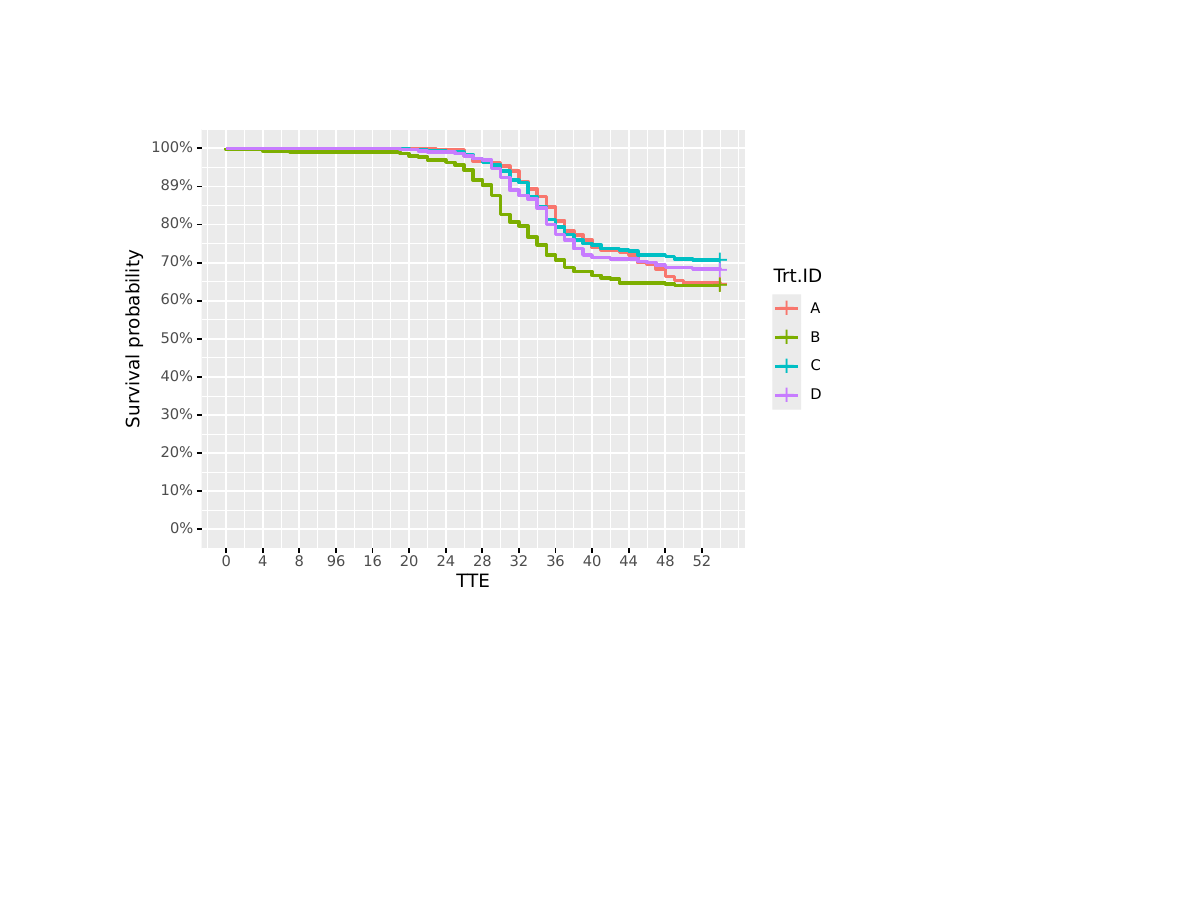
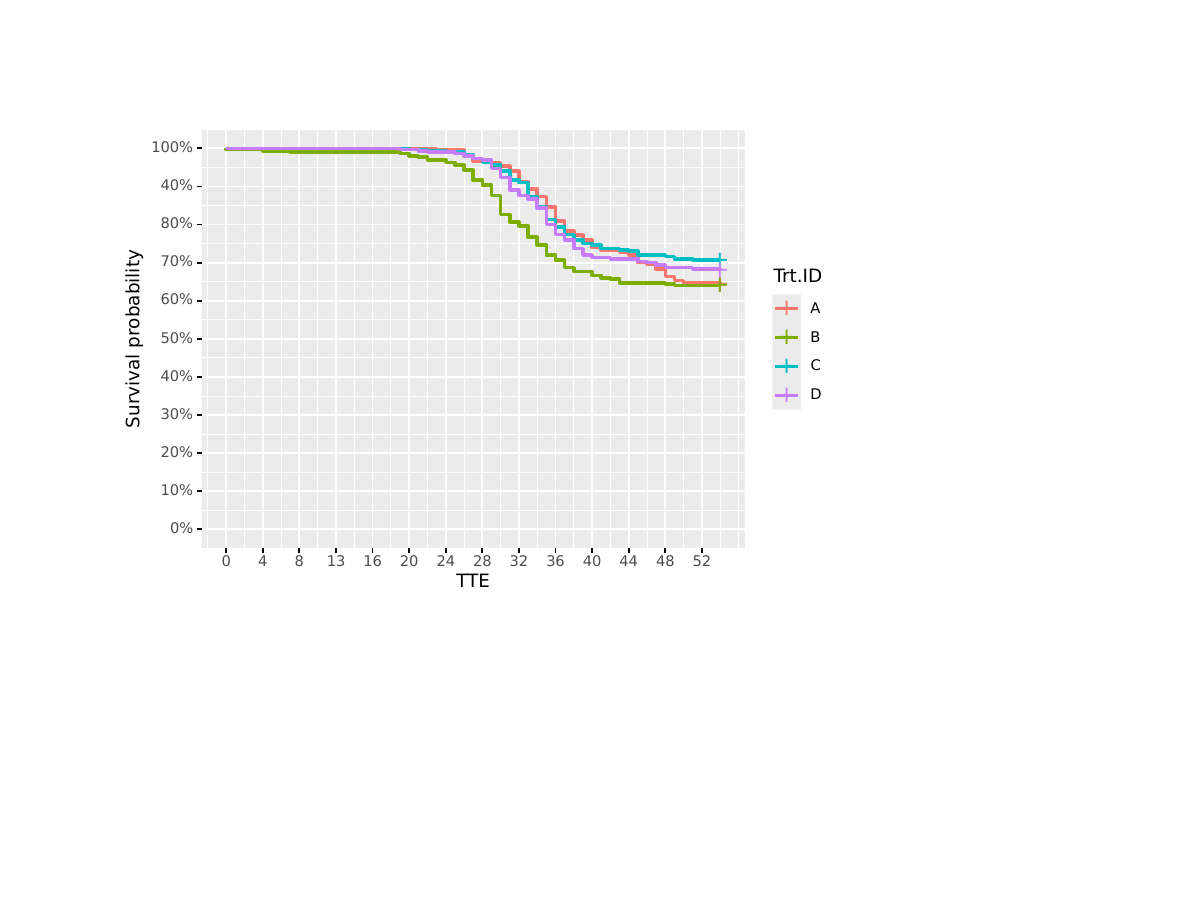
89%: 89% -> 40% (177, 186)
96: 96 -> 13 (336, 562)
